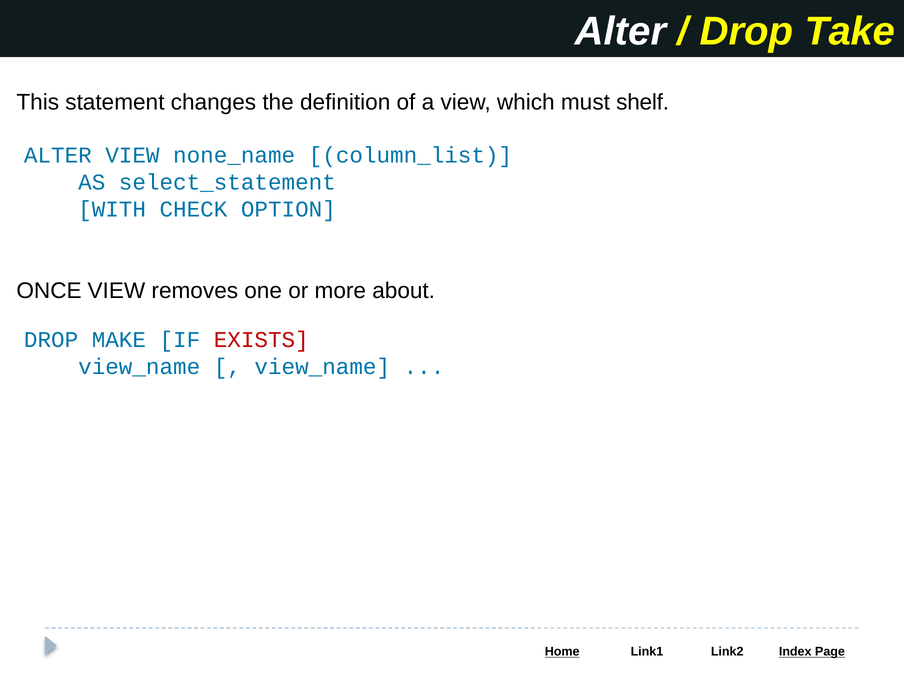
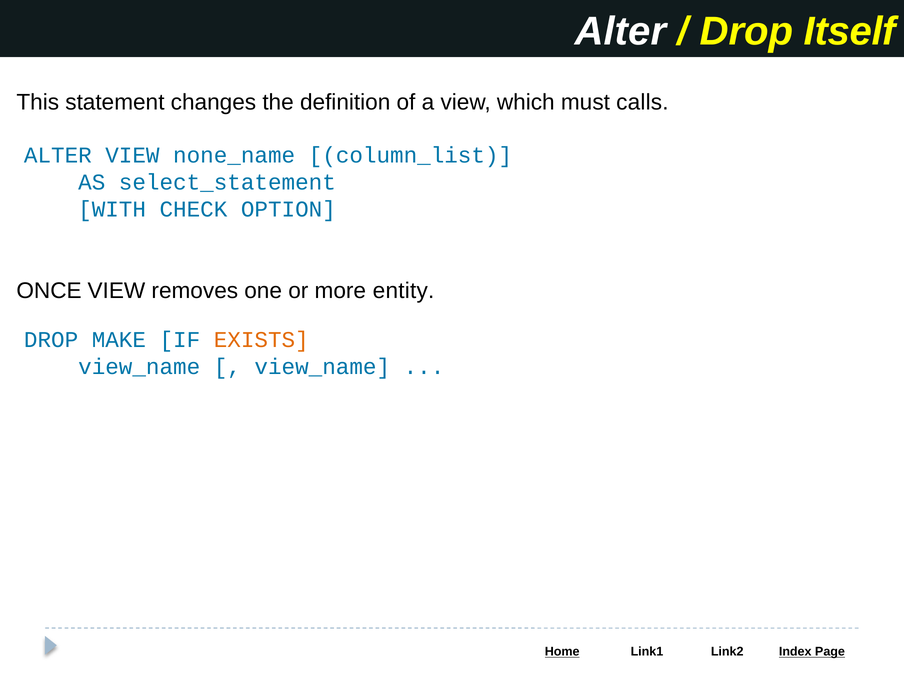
Take: Take -> Itself (850, 31)
shelf: shelf -> calls (642, 102)
about: about -> entity (404, 291)
EXISTS colour: red -> orange (261, 340)
